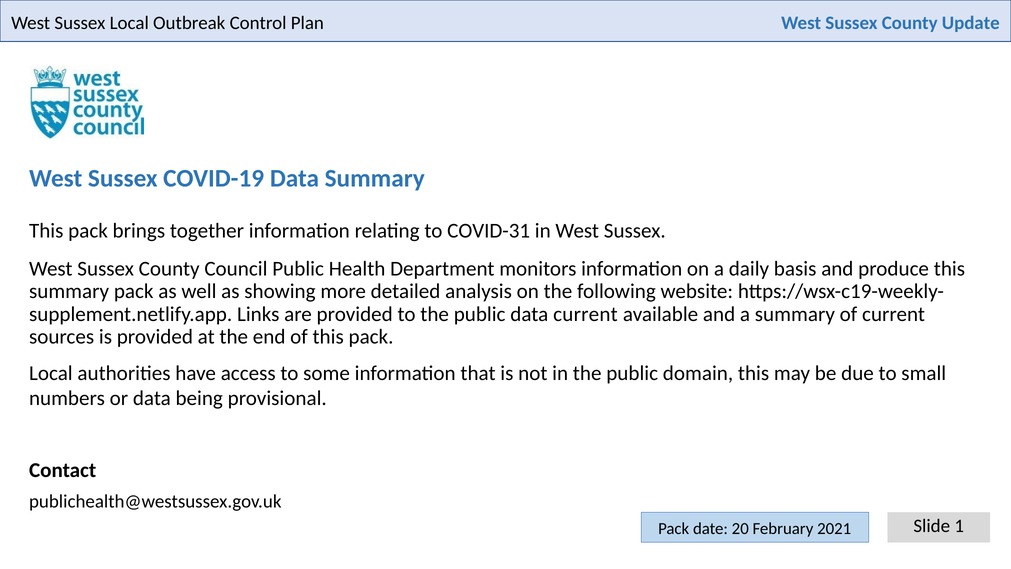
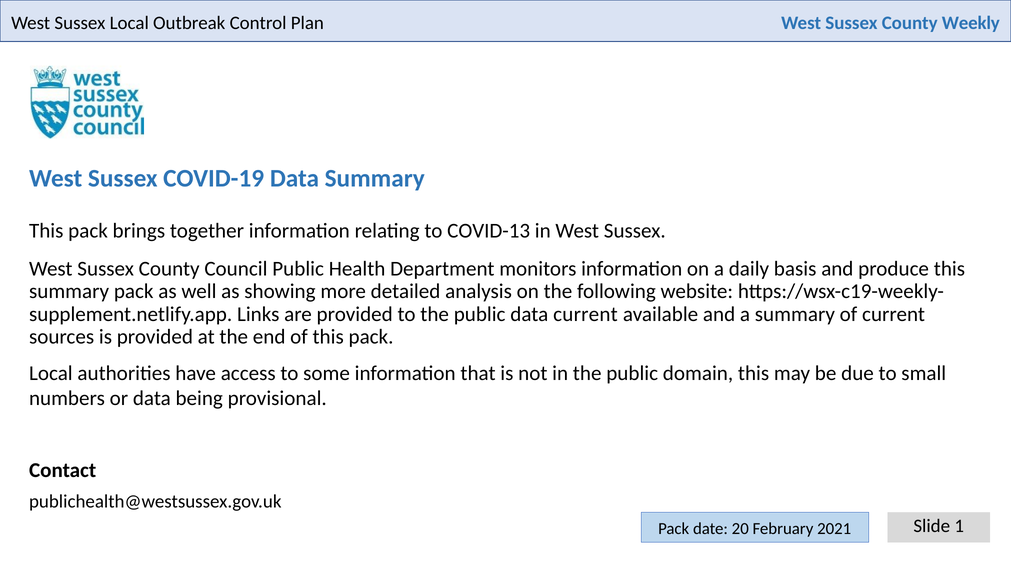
Update: Update -> Weekly (971, 23)
COVID-31: COVID-31 -> COVID-13 (489, 231)
